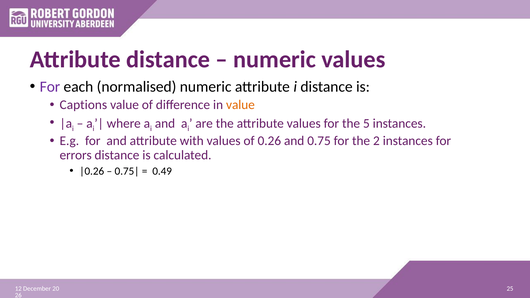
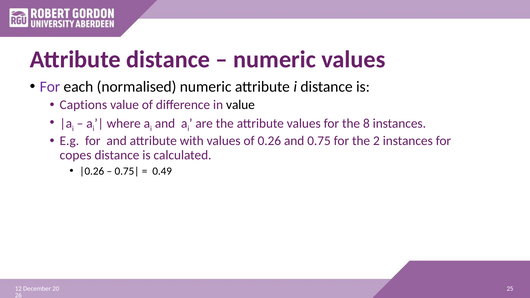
value colour: orange -> black (240, 105)
5: 5 -> 8 (366, 124)
errors: errors -> copes (76, 155)
